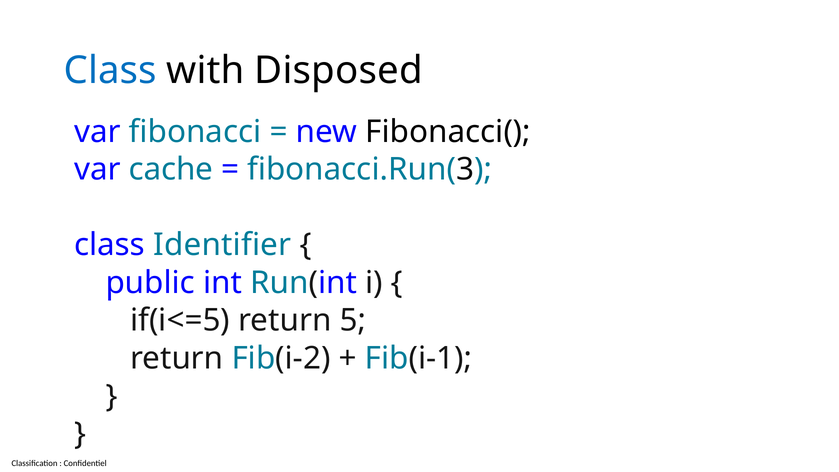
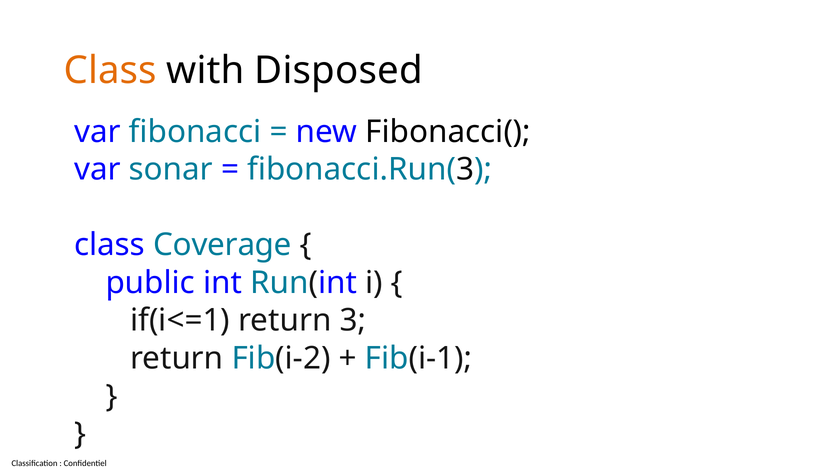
Class colour: blue -> orange (110, 70)
cache: cache -> sonar (171, 170)
Identifier: Identifier -> Coverage (222, 245)
if(i<=5: if(i<=5 -> if(i<=1 (180, 321)
5: 5 -> 3 (353, 321)
